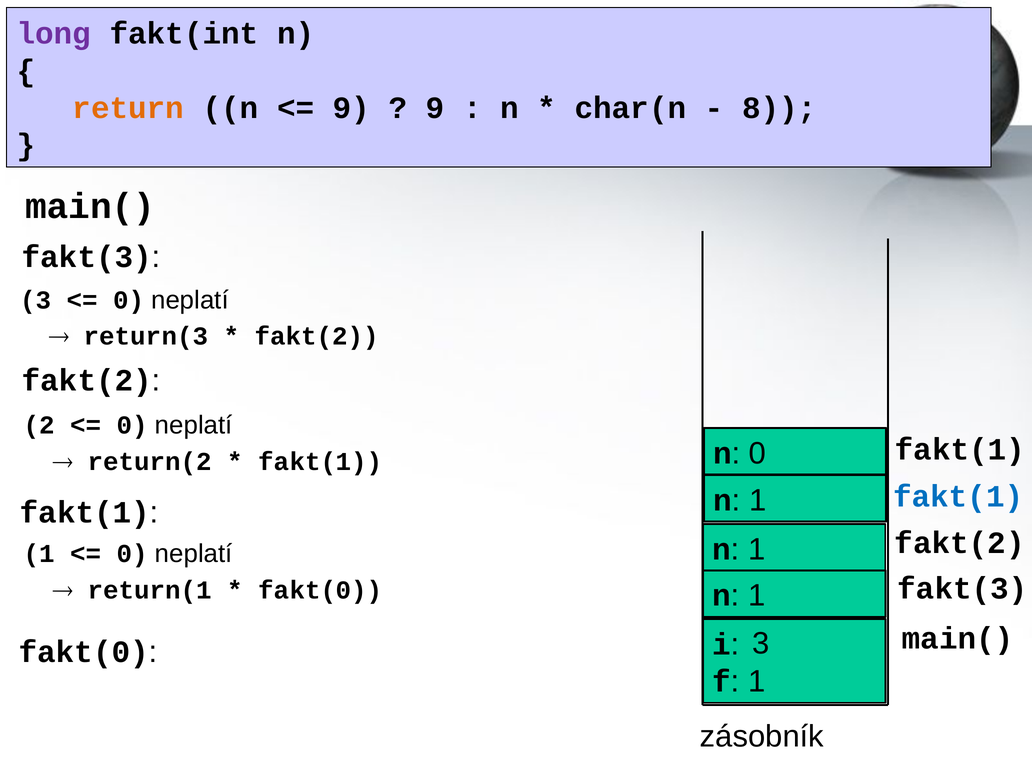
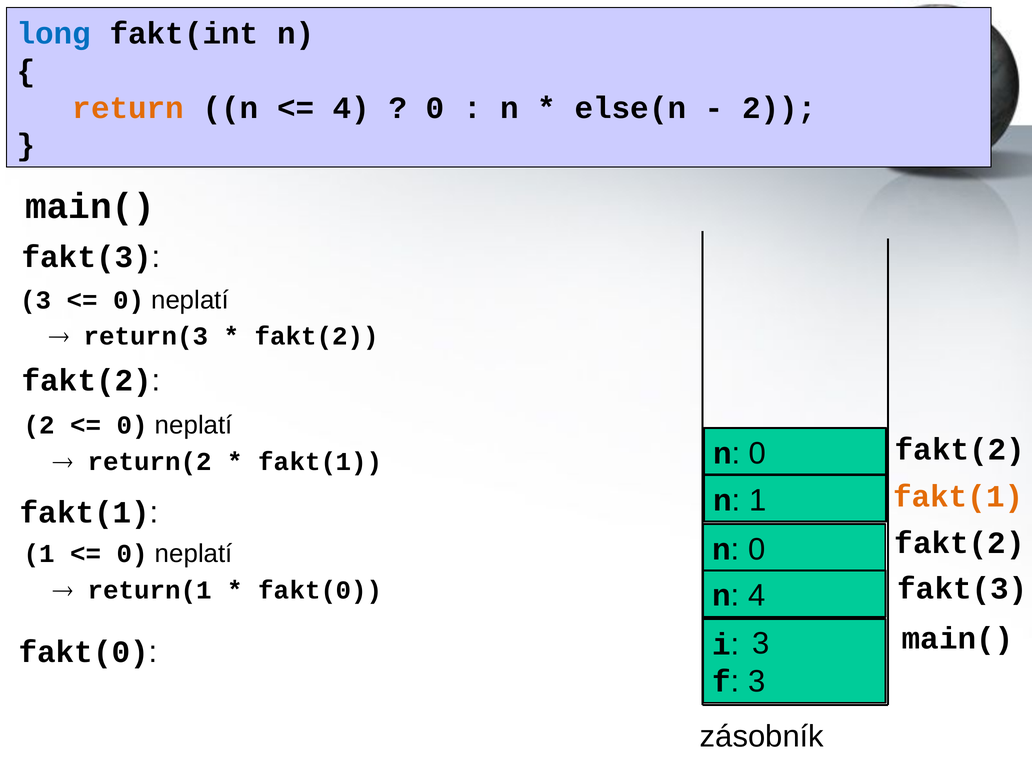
long colour: purple -> blue (54, 34)
9: 9 -> 4 (351, 108)
9: 9 -> 0 (435, 108)
char(n: char(n -> else(n (630, 108)
8: 8 -> 2 (779, 108)
fakt(1: fakt(1 -> fakt(2 (960, 449)
fakt(1 colour: blue -> orange (958, 496)
1: 1 -> 0 (757, 549)
1: 1 -> 4 (757, 595)
1: 1 -> 3 (757, 681)
